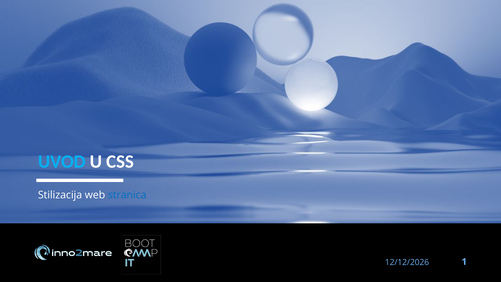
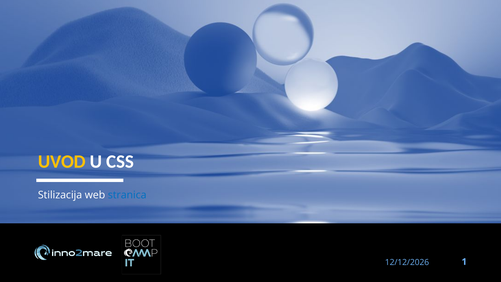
UVOD colour: light blue -> yellow (62, 162)
